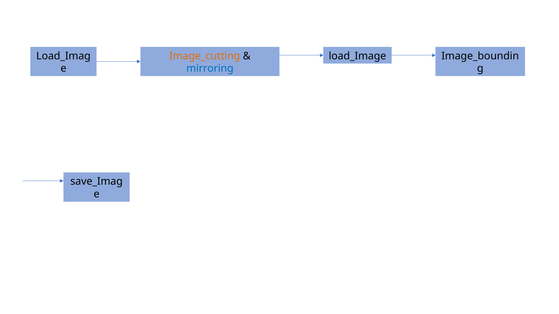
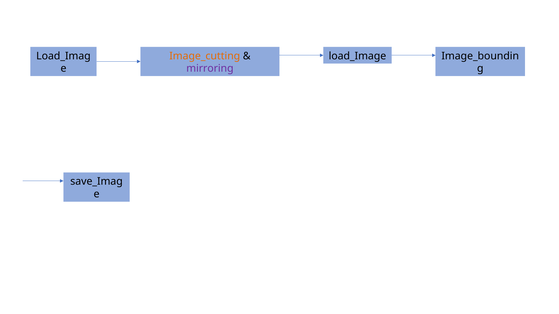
mirroring colour: blue -> purple (210, 69)
